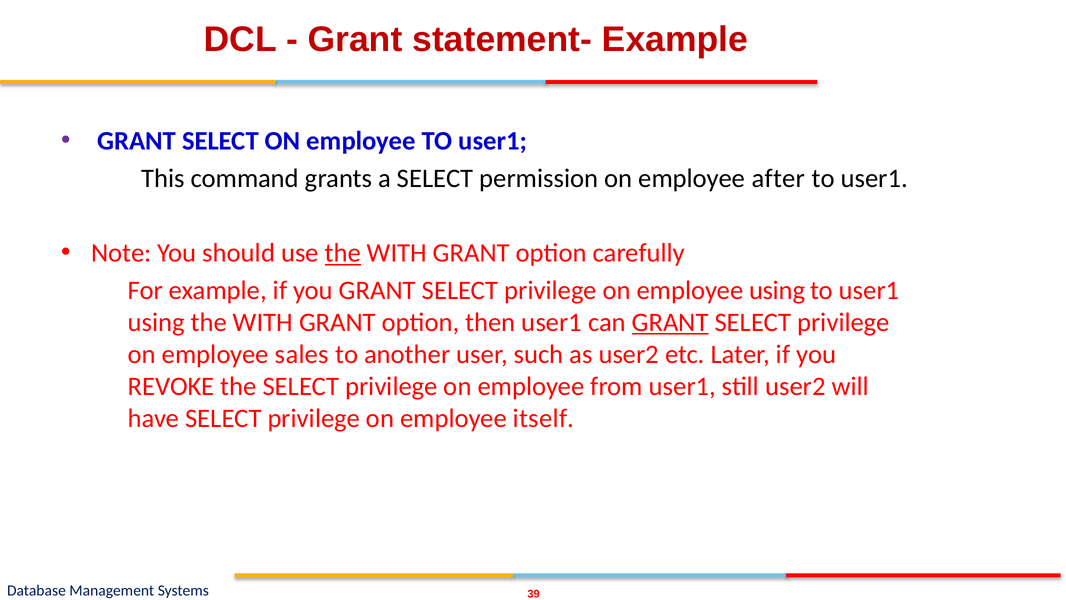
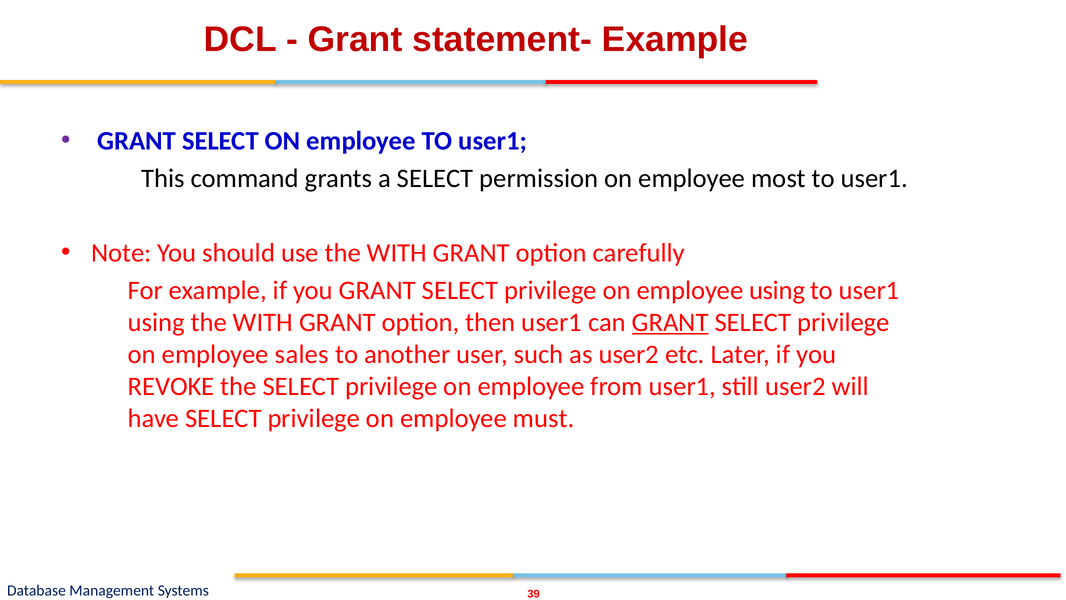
after: after -> most (779, 178)
the underline: present -> none (343, 253)
itself: itself -> must (544, 418)
